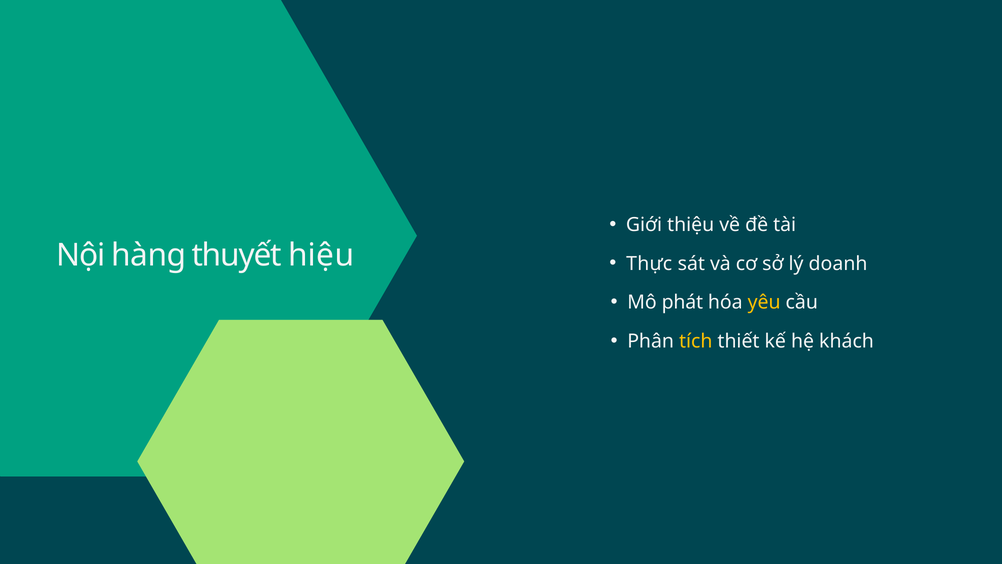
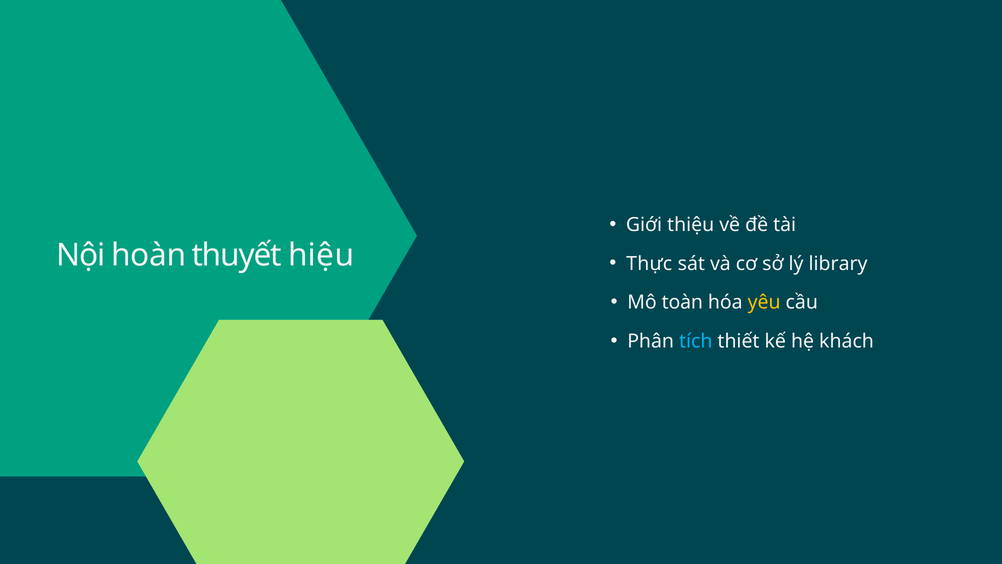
hàng: hàng -> hoàn (149, 255)
doanh: doanh -> library (838, 263)
phát: phát -> toàn (682, 302)
tích colour: yellow -> light blue (696, 341)
